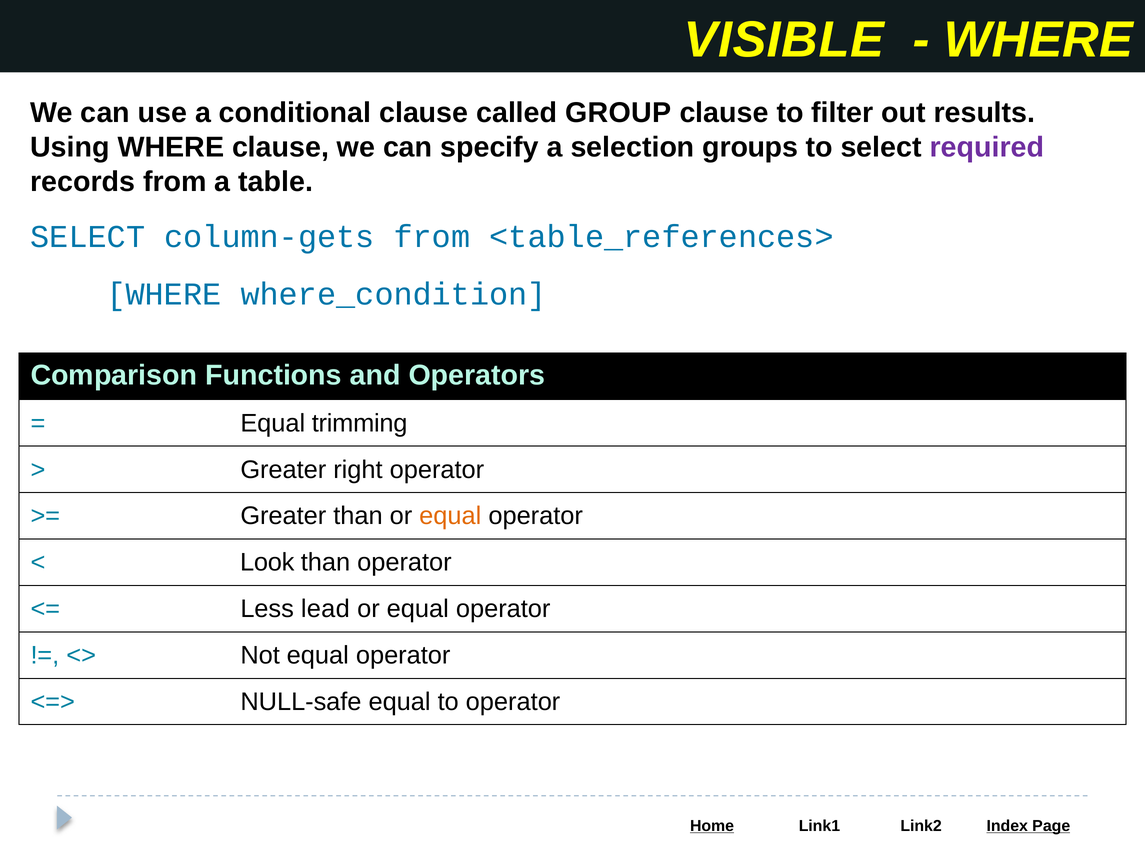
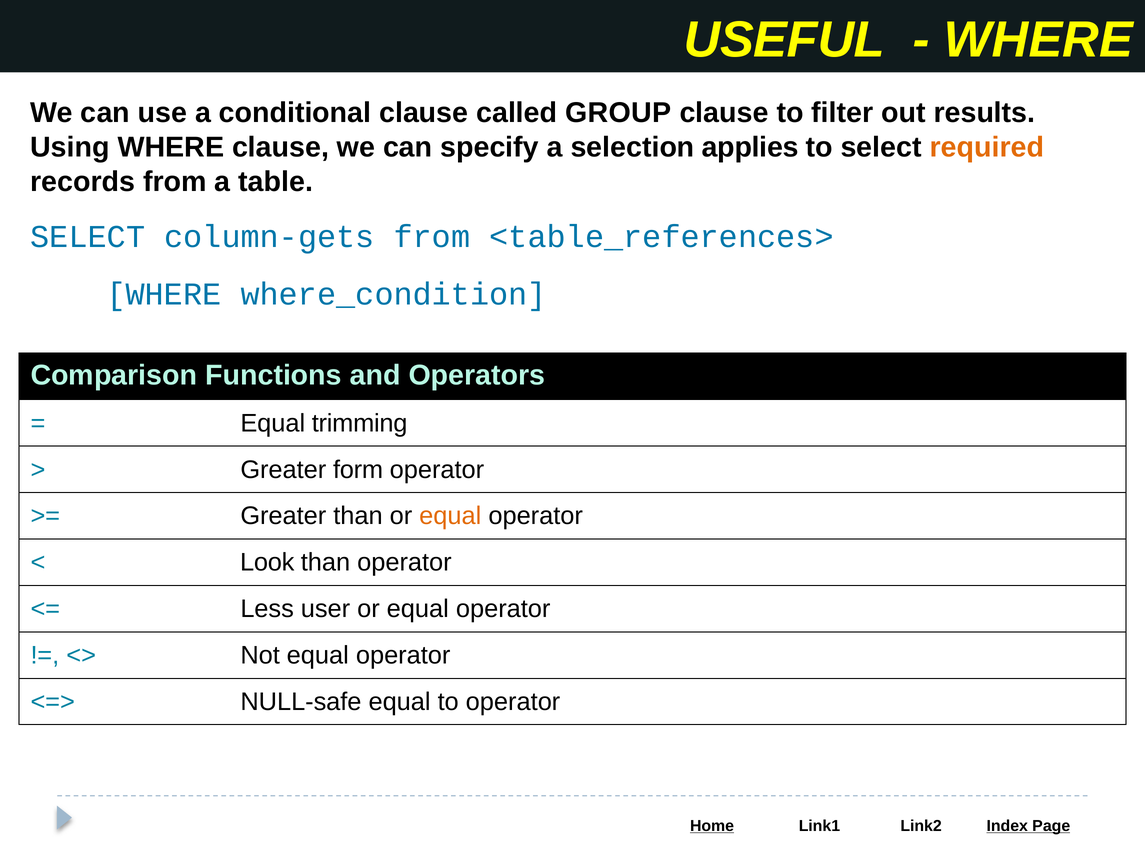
VISIBLE: VISIBLE -> USEFUL (784, 40)
groups: groups -> applies (750, 147)
required colour: purple -> orange (987, 147)
right: right -> form (358, 469)
lead: lead -> user (325, 609)
